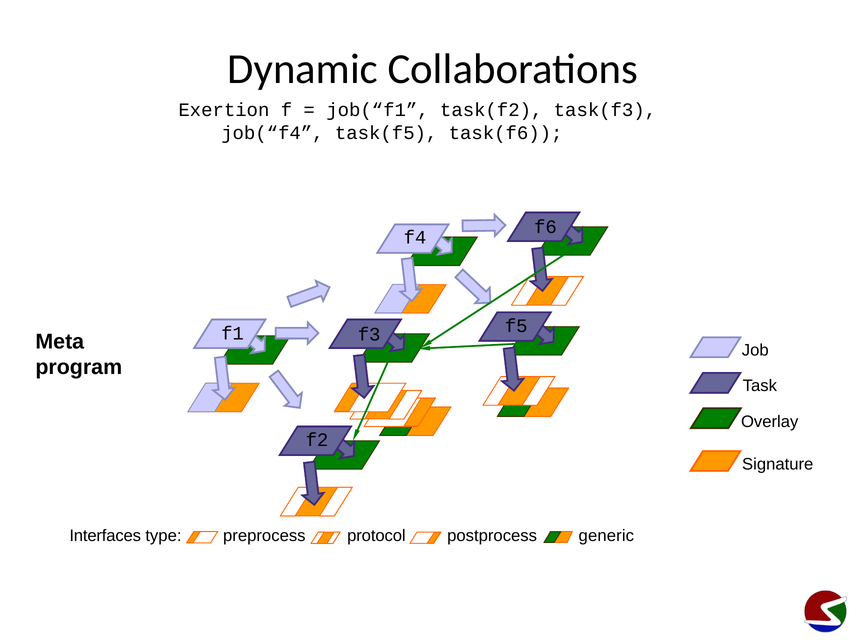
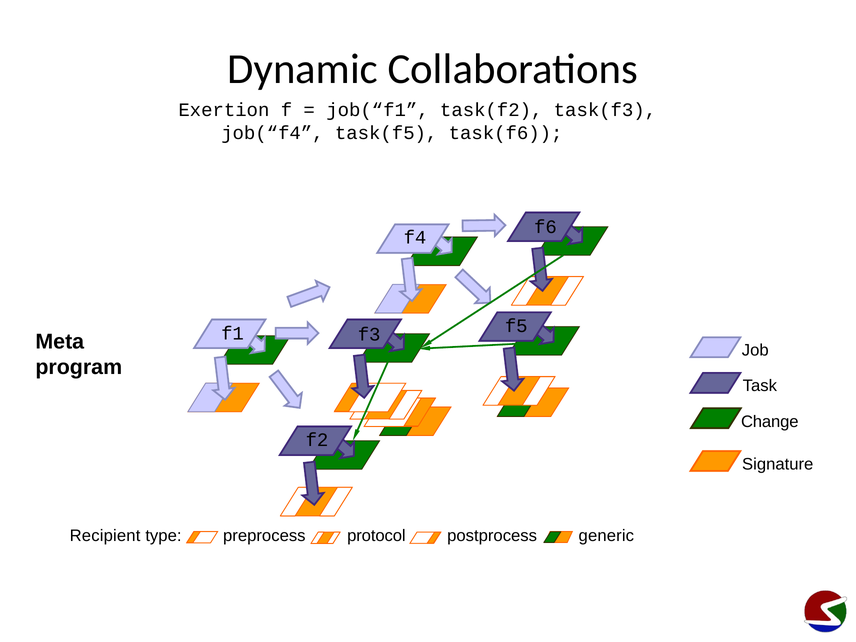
Overlay: Overlay -> Change (770, 422)
Interfaces: Interfaces -> Recipient (105, 536)
